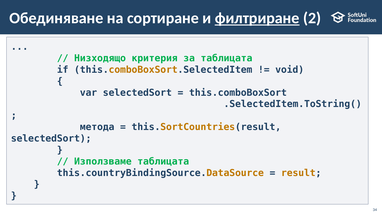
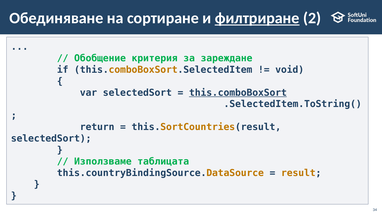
Низходящо: Низходящо -> Обобщение (100, 58)
за таблицата: таблицата -> зареждане (227, 58)
this.comboBoxSort underline: none -> present (238, 93)
метода: метода -> return (97, 127)
